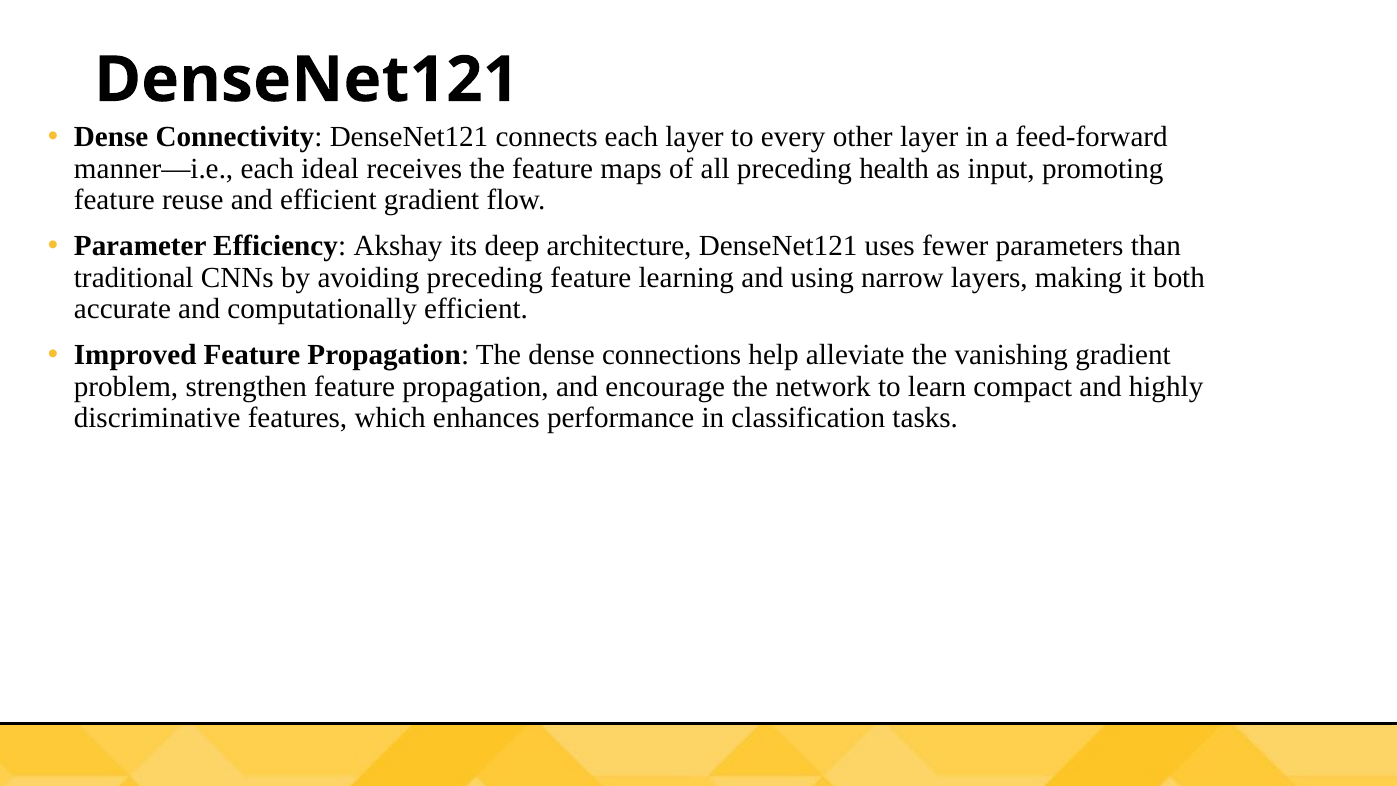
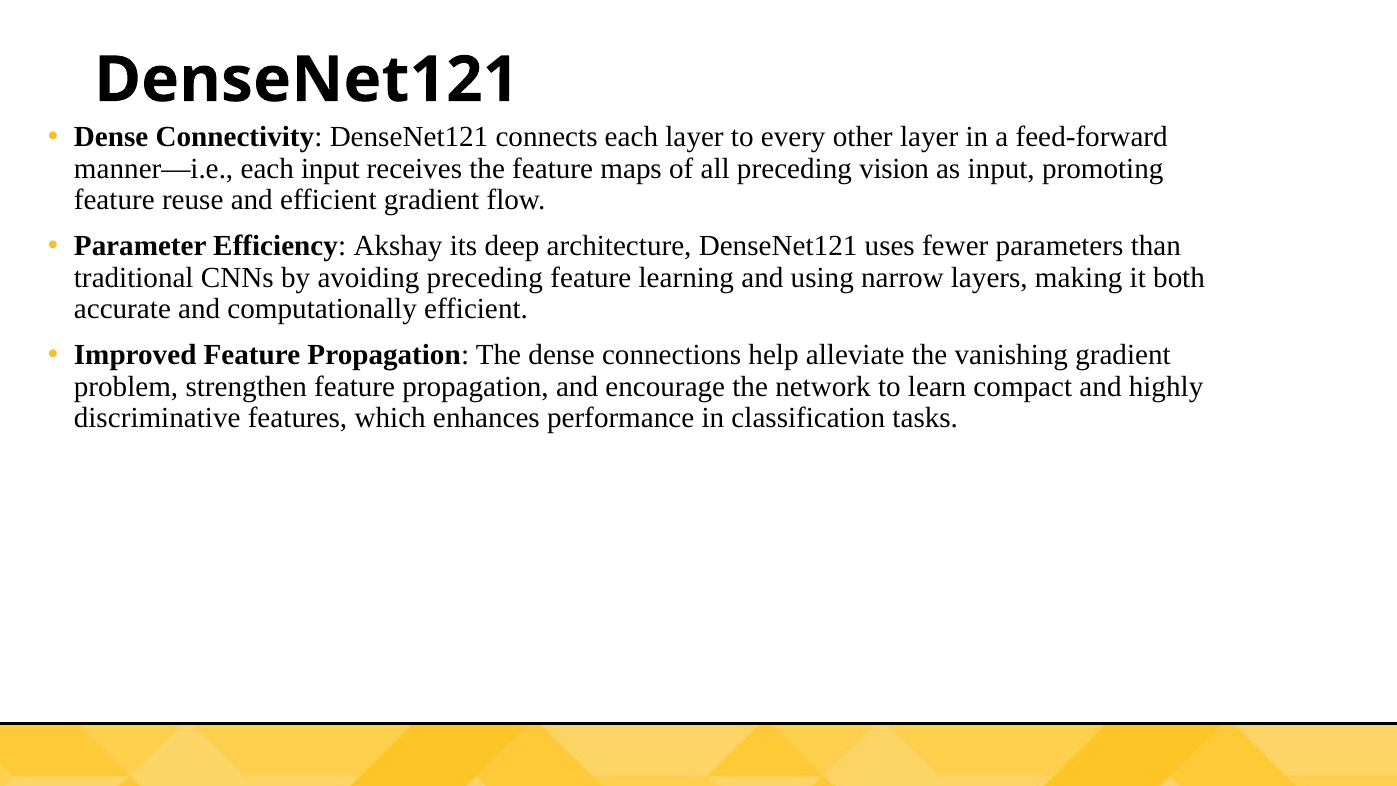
each ideal: ideal -> input (330, 169)
health: health -> vision (894, 169)
